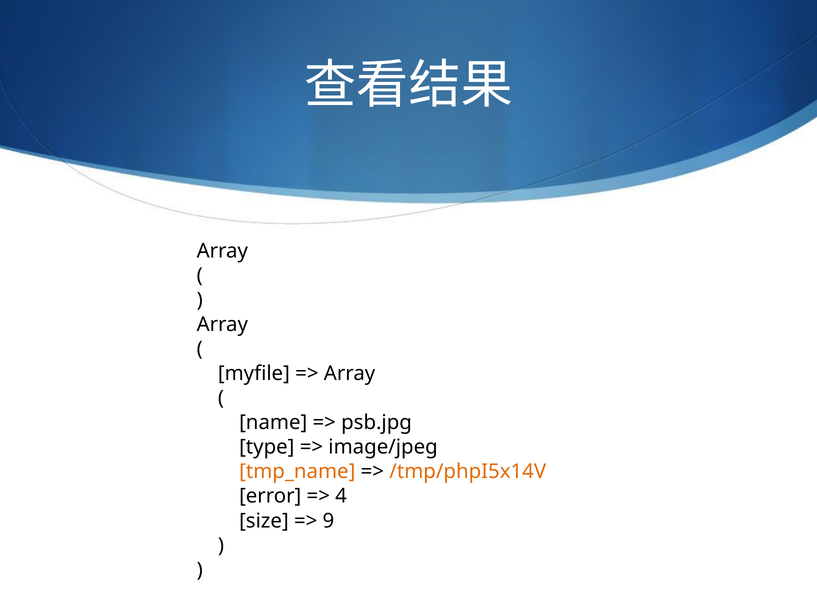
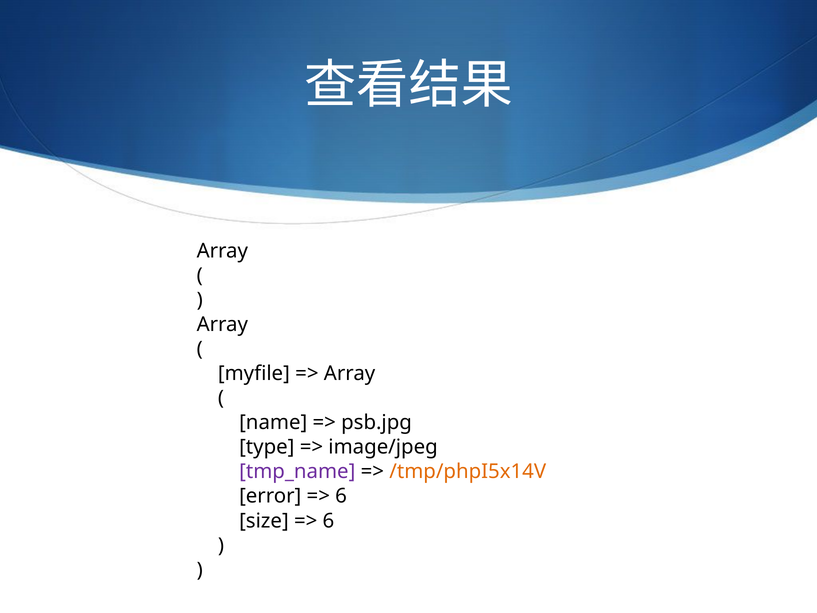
tmp_name colour: orange -> purple (297, 472)
4: 4 -> 6 (341, 496)
9: 9 -> 6 (328, 521)
